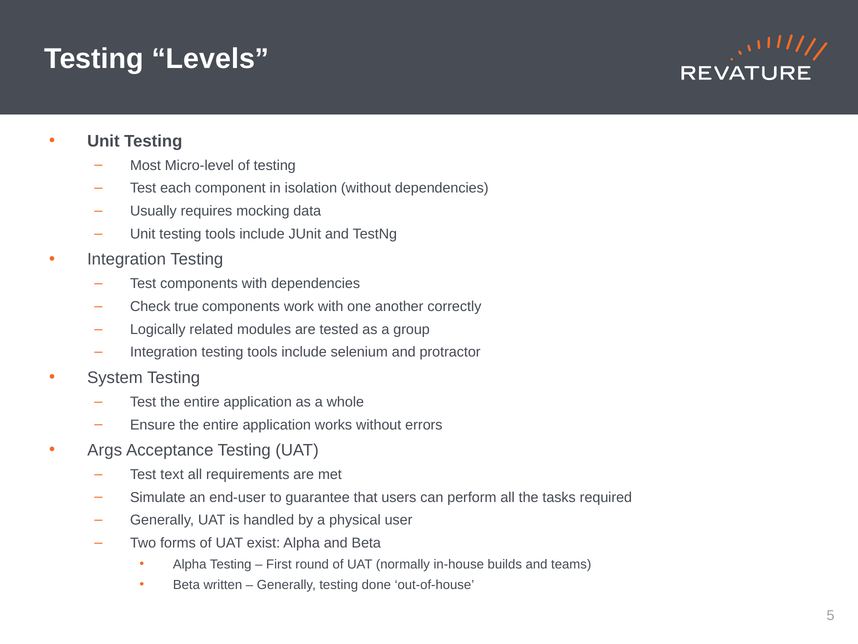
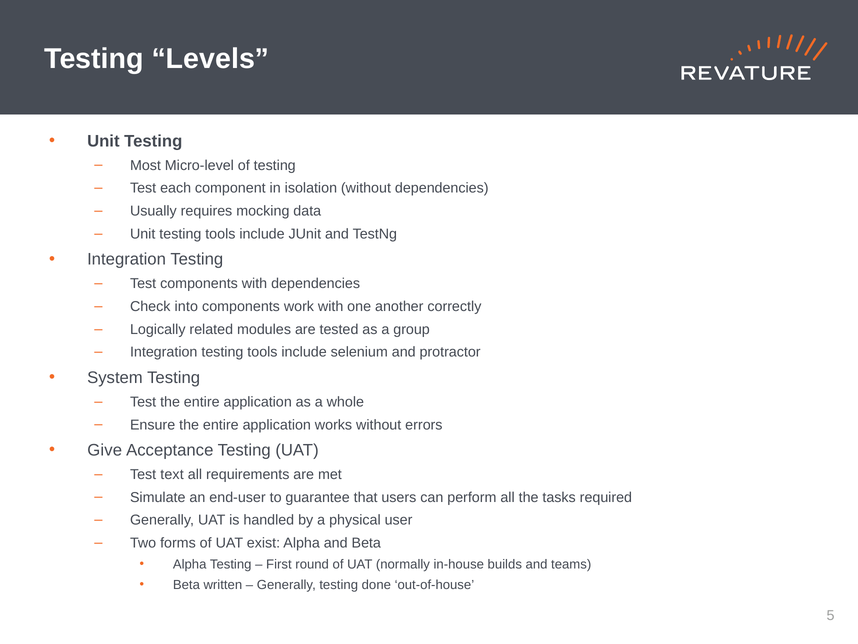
true: true -> into (186, 306)
Args: Args -> Give (105, 450)
